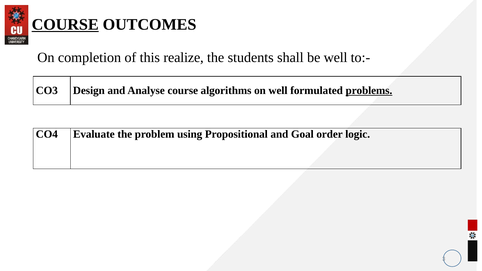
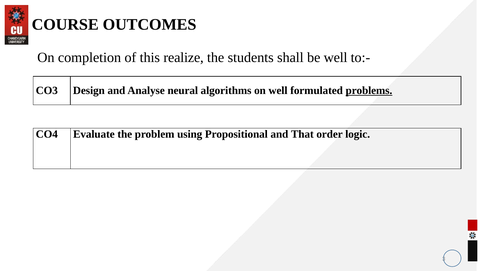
COURSE underline: present -> none (65, 24)
Analyse course: course -> neural (183, 91)
Goal: Goal -> That (302, 134)
